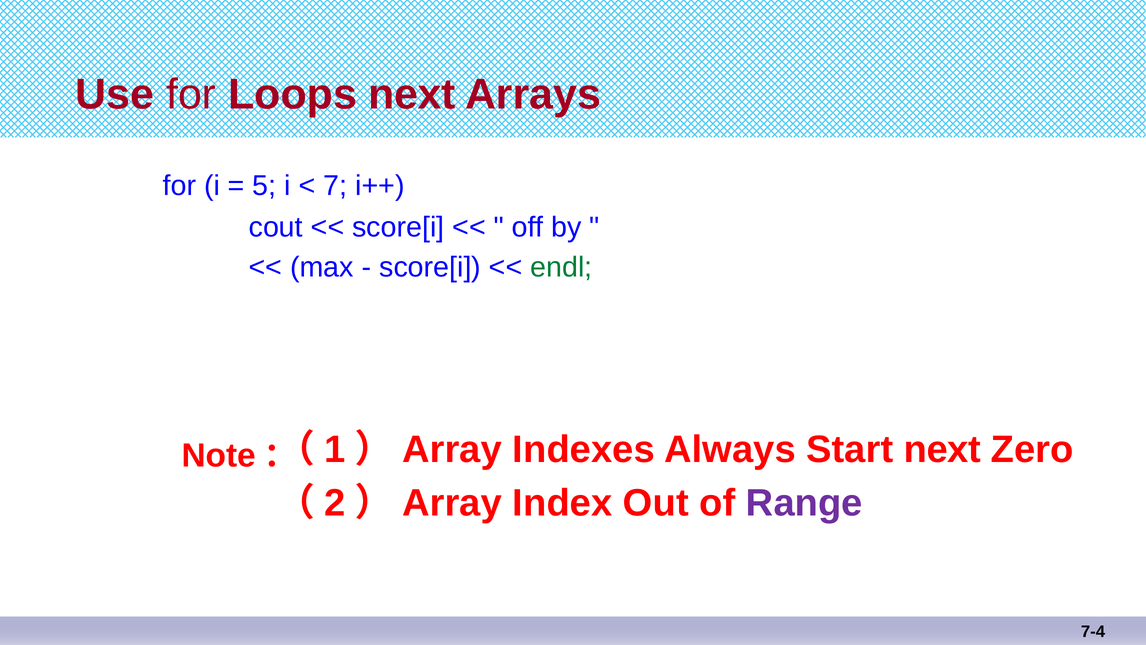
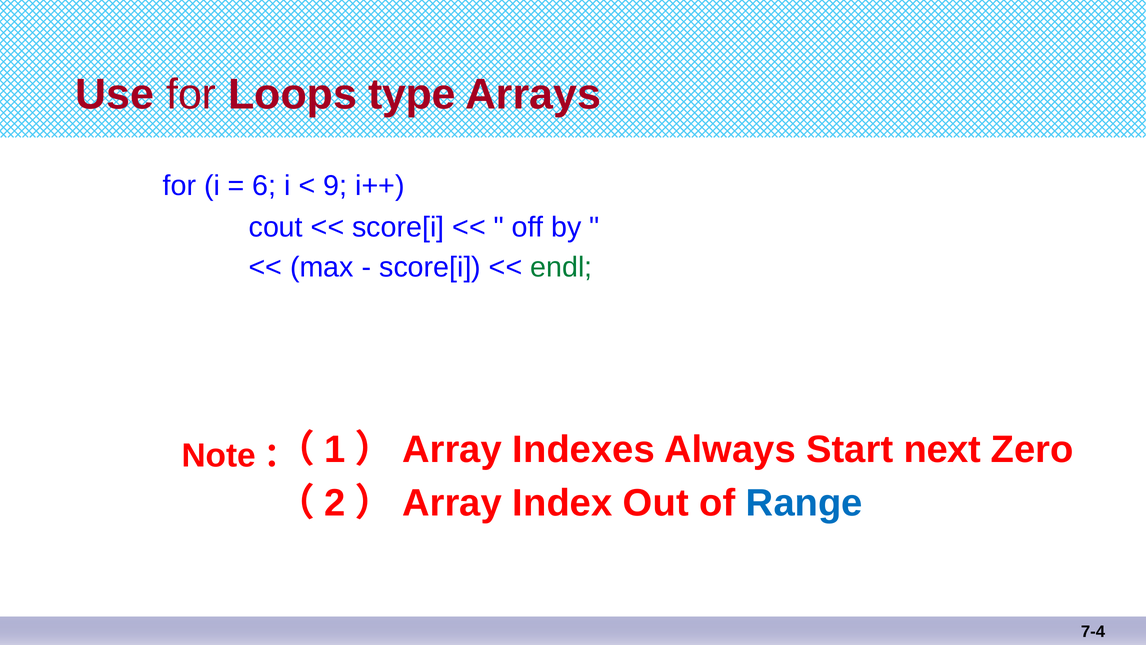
Loops next: next -> type (412, 95)
5: 5 -> 6 (264, 186)
7: 7 -> 9 (335, 186)
Range colour: purple -> blue (804, 503)
